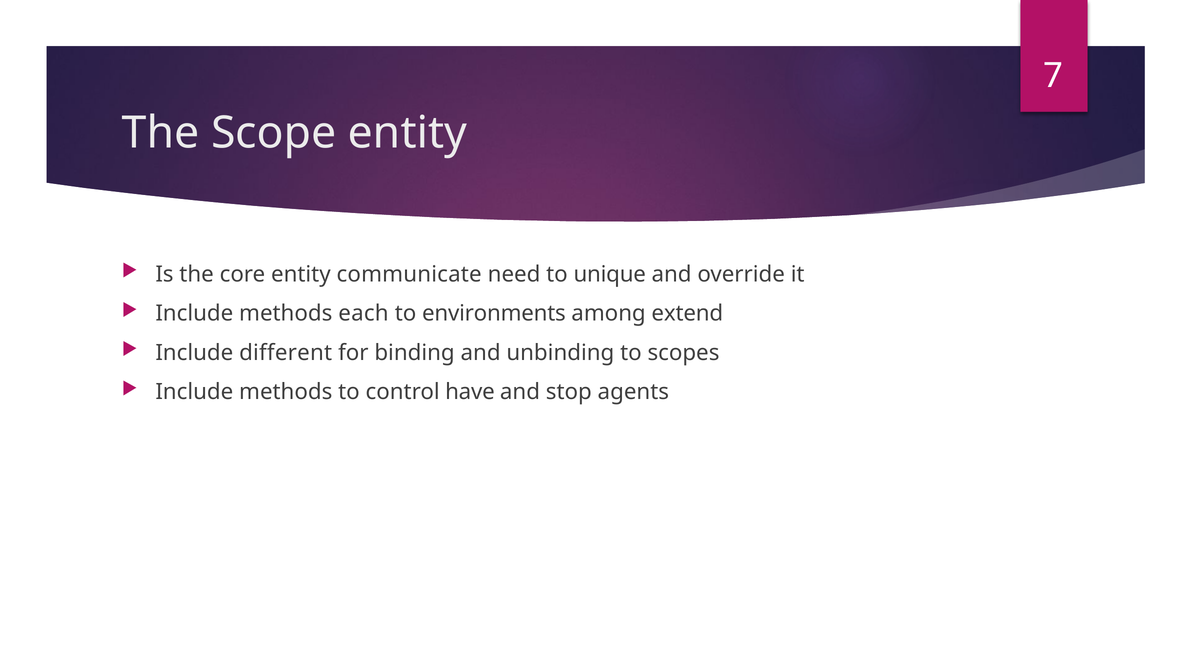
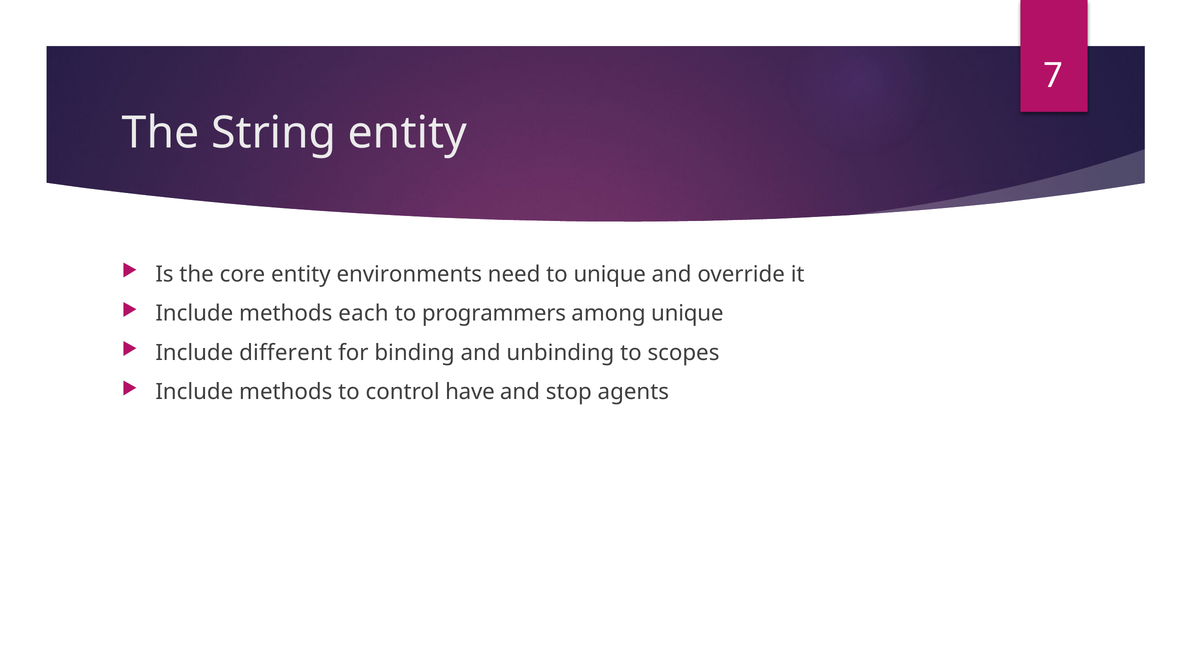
Scope: Scope -> String (274, 133)
communicate: communicate -> environments (409, 274)
environments: environments -> programmers (494, 313)
among extend: extend -> unique (687, 313)
